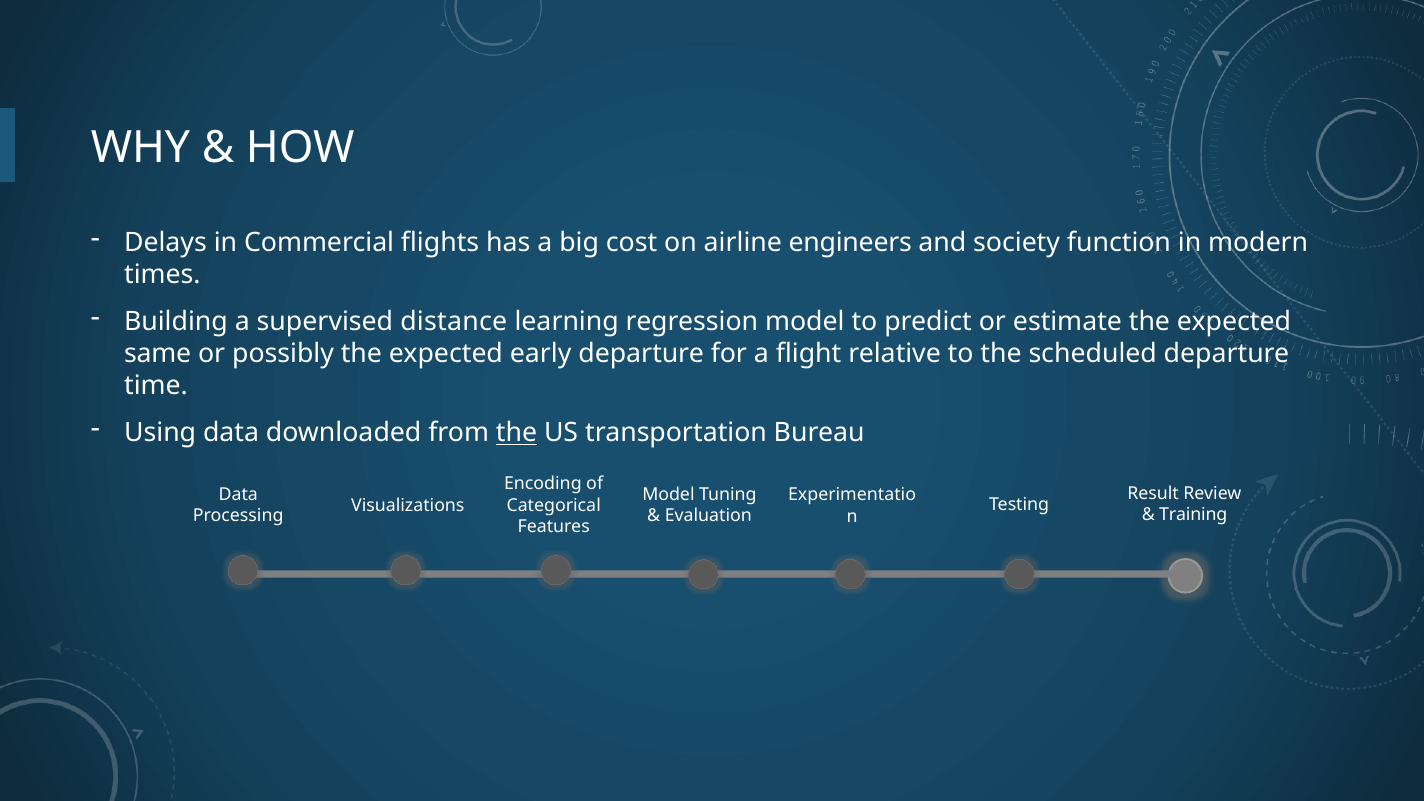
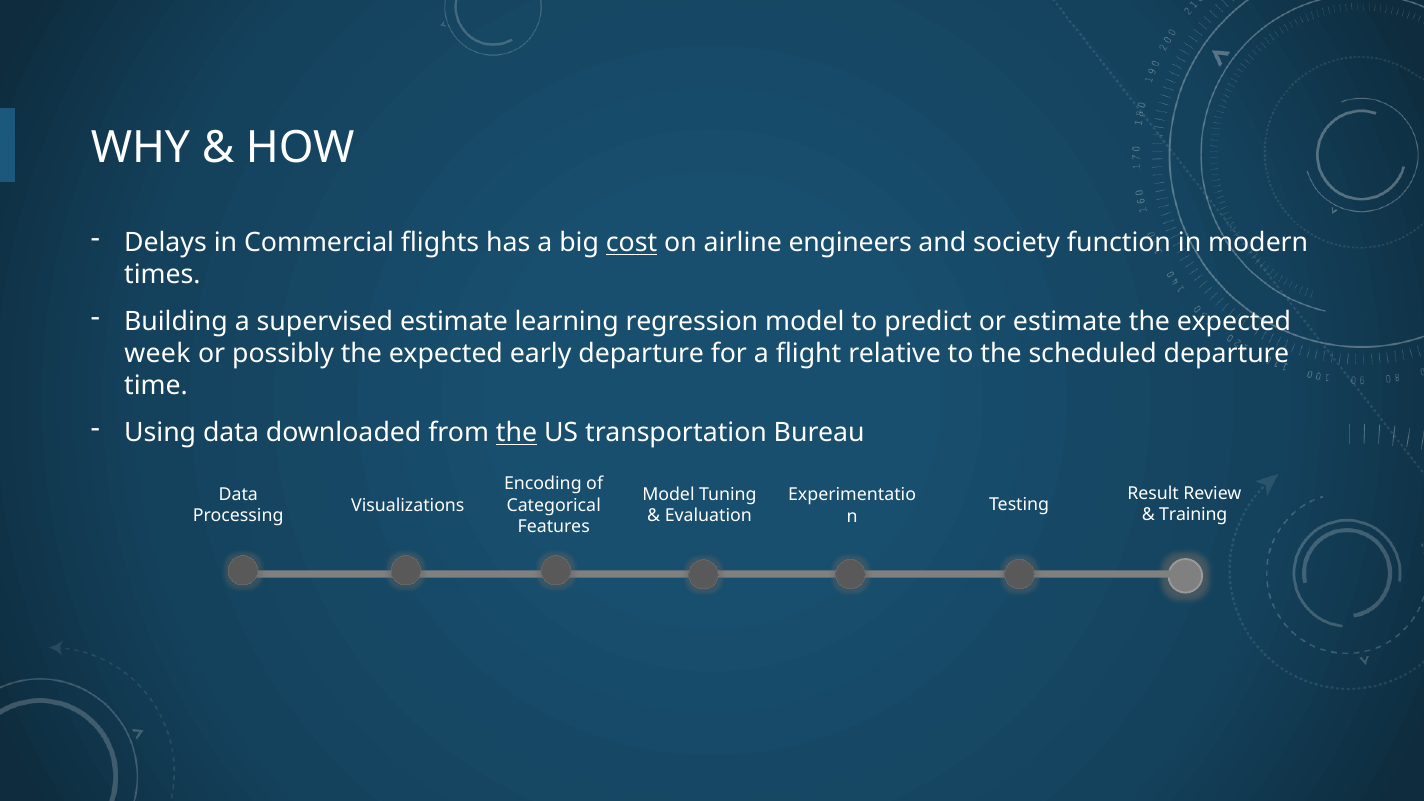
cost underline: none -> present (632, 243)
supervised distance: distance -> estimate (454, 322)
same: same -> week (157, 354)
